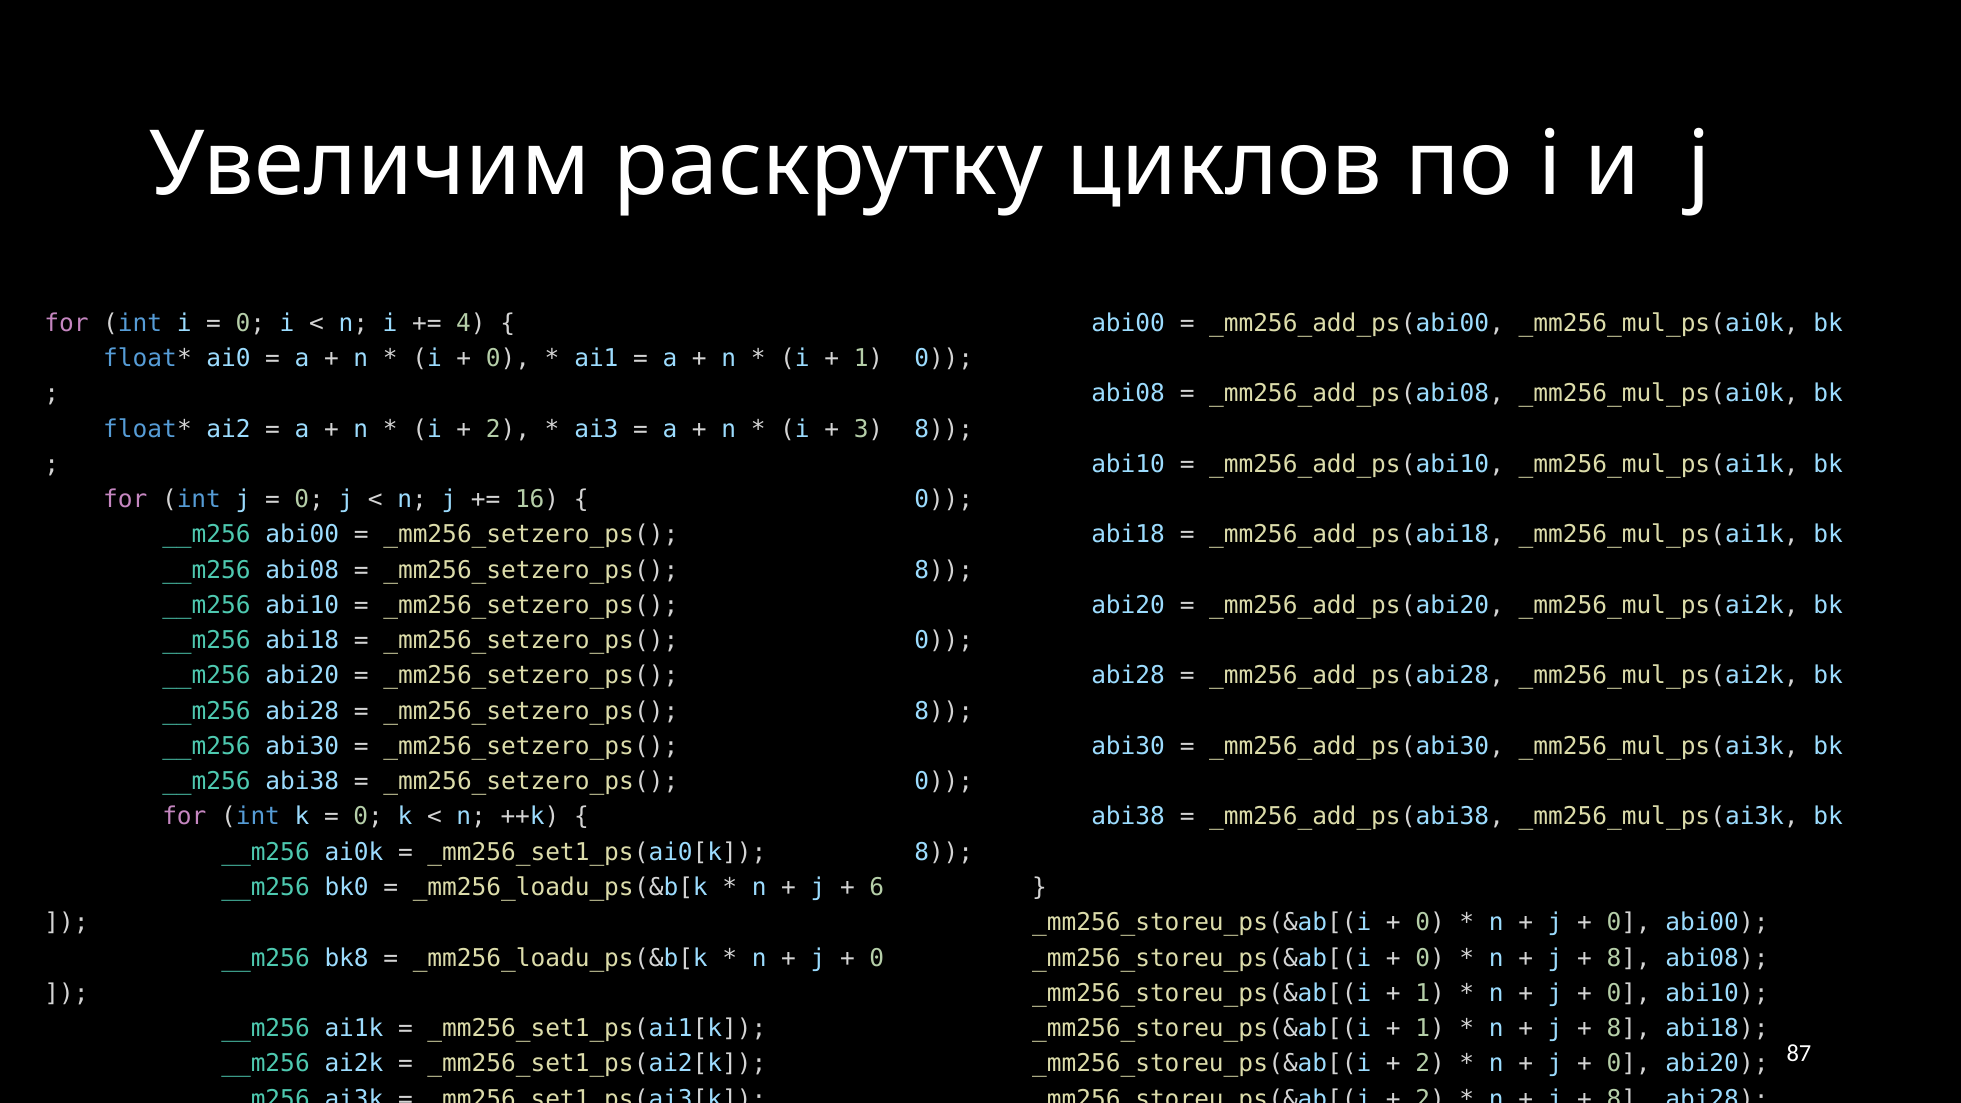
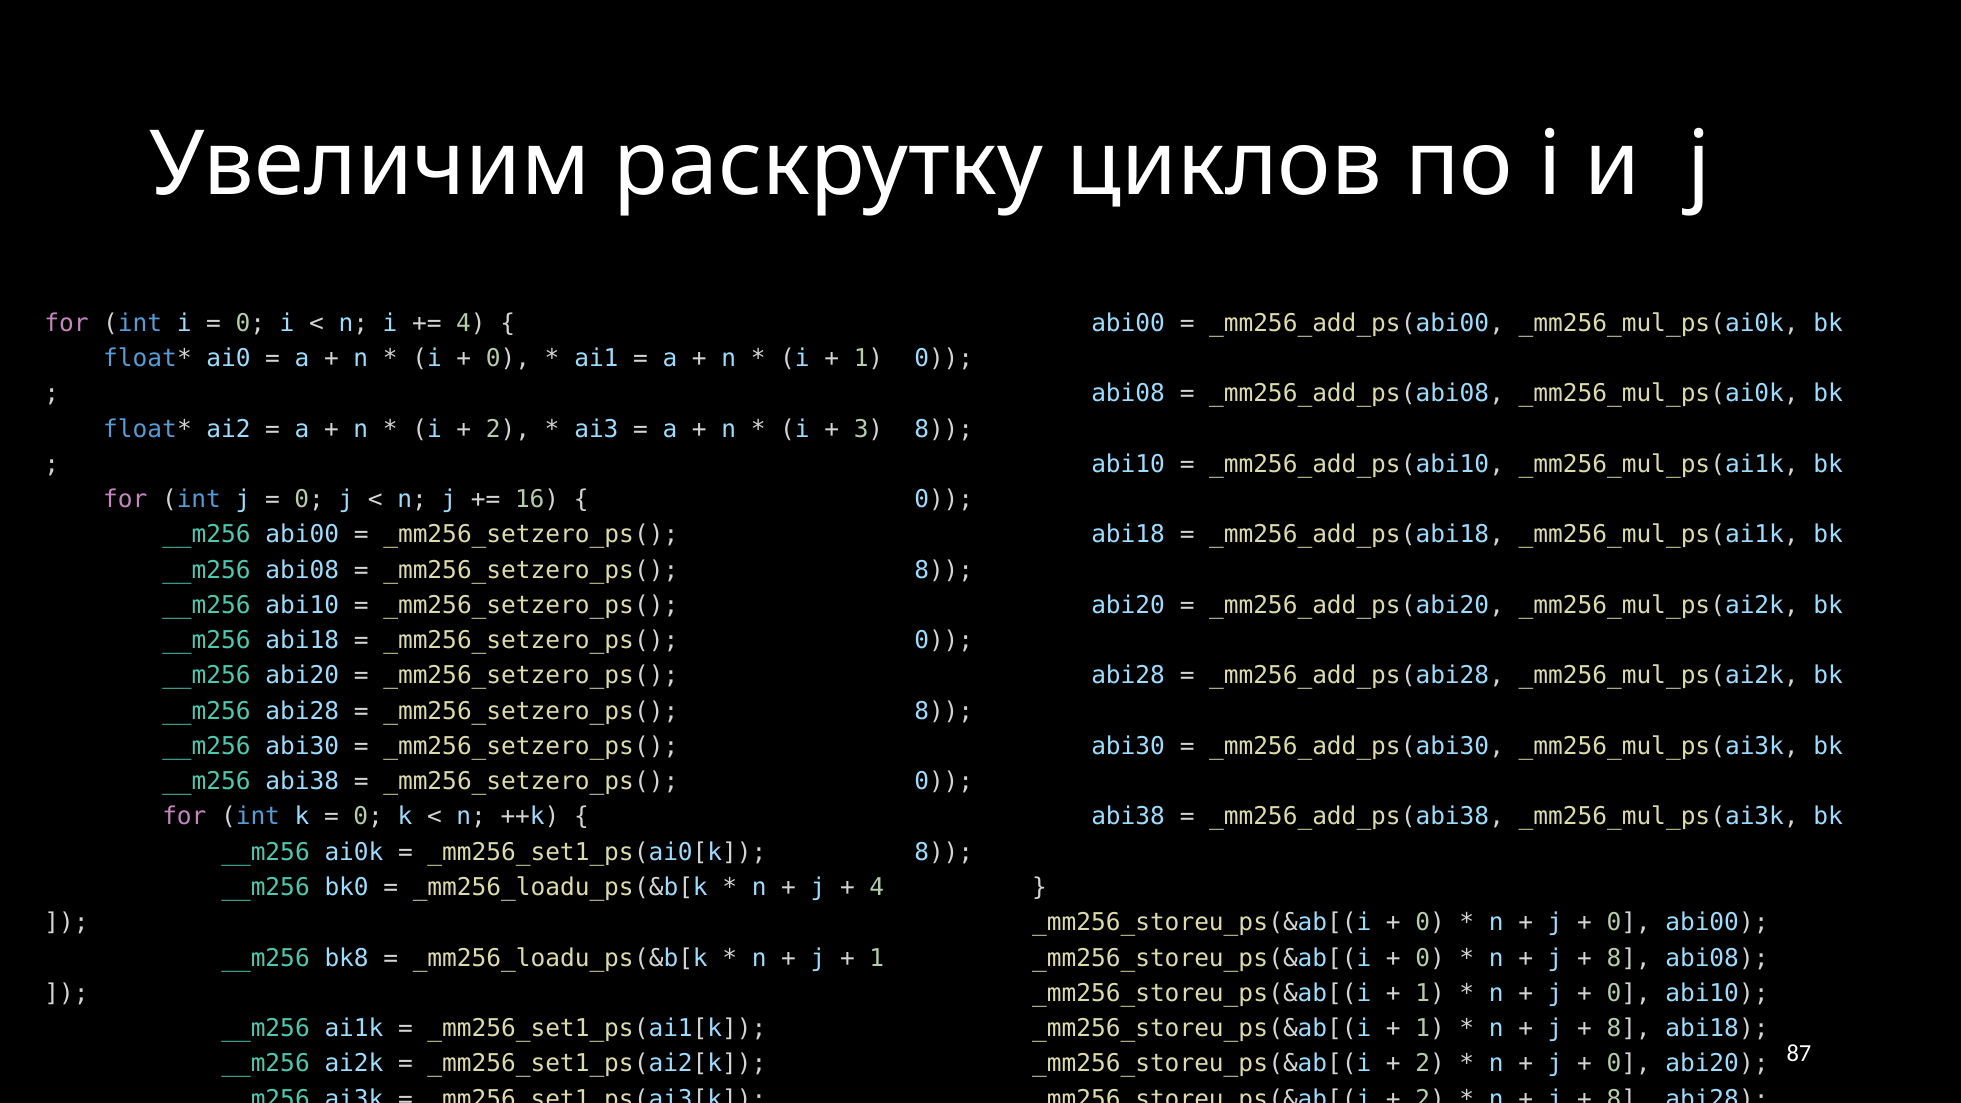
6: 6 -> 4 (877, 887)
0: 0 -> 1 (877, 958)
